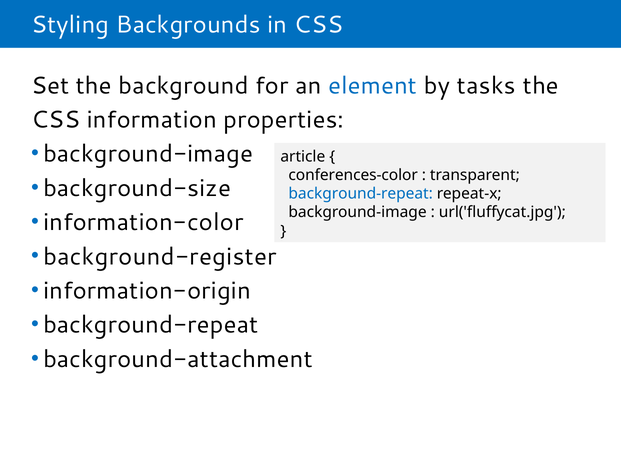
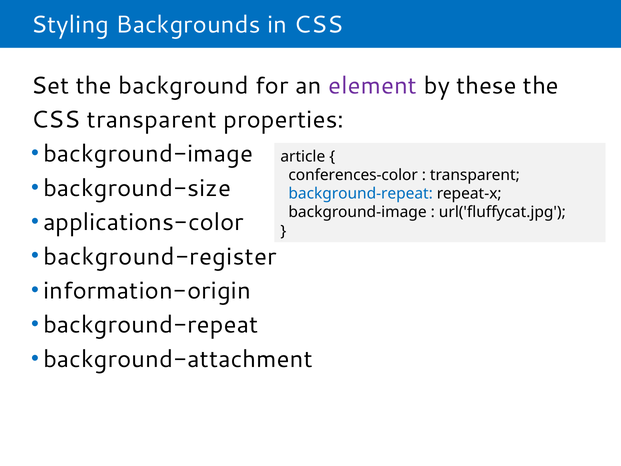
element colour: blue -> purple (373, 86)
tasks: tasks -> these (487, 86)
CSS information: information -> transparent (152, 120)
information-color: information-color -> applications-color (143, 222)
